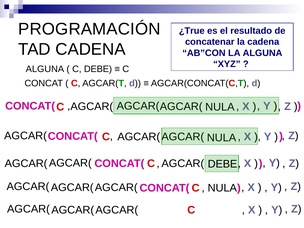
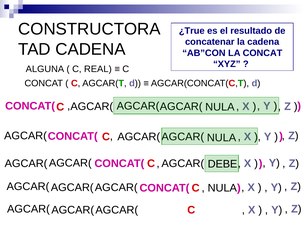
PROGRAMACIÓN: PROGRAMACIÓN -> CONSTRUCTORA (89, 29)
LA ALGUNA: ALGUNA -> CONCAT (263, 53)
DEBE: DEBE -> REAL (98, 69)
